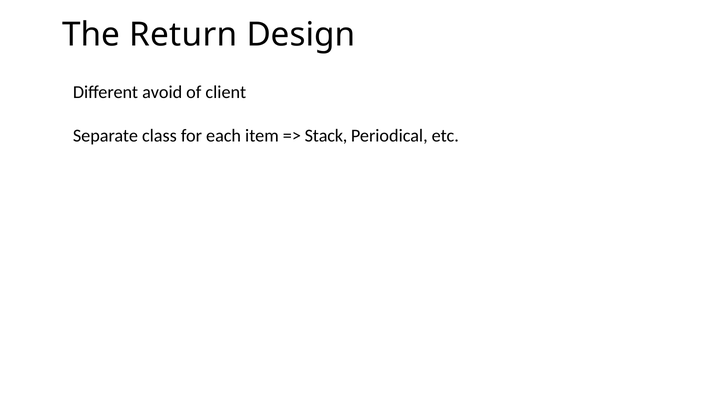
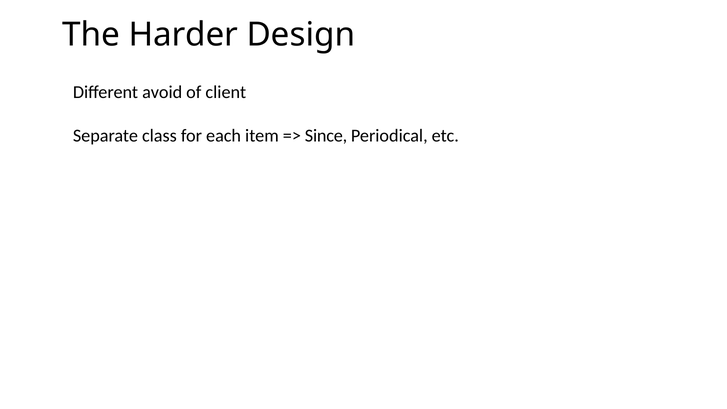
Return: Return -> Harder (183, 35)
Stack: Stack -> Since (326, 136)
